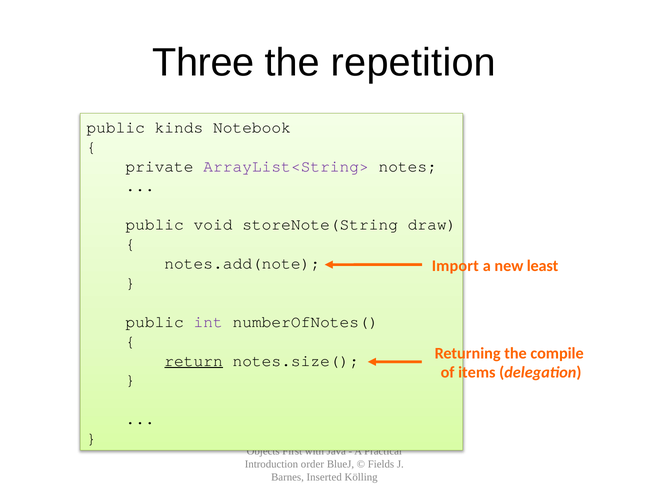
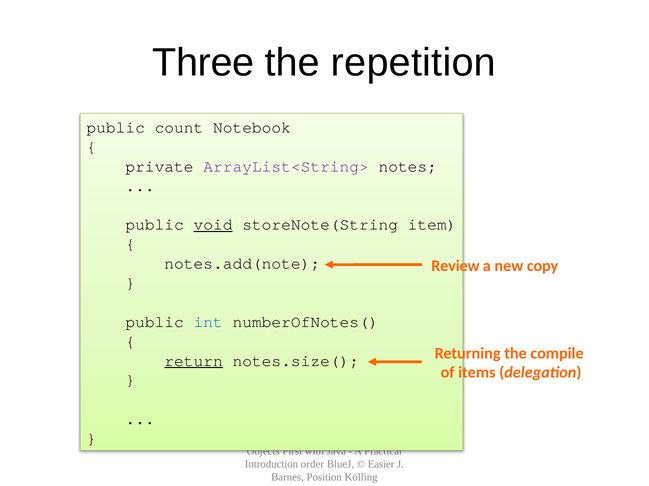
kinds: kinds -> count (179, 128)
void underline: none -> present (213, 225)
draw: draw -> item (432, 225)
Import: Import -> Review (455, 266)
least: least -> copy (543, 266)
int colour: purple -> blue (208, 322)
Fields: Fields -> Easier (381, 465)
Inserted: Inserted -> Position (324, 478)
